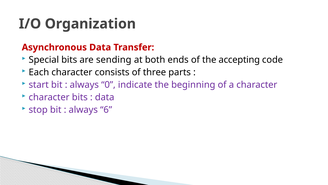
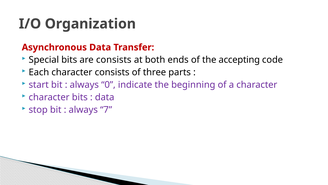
are sending: sending -> consists (114, 60)
6: 6 -> 7 (106, 109)
